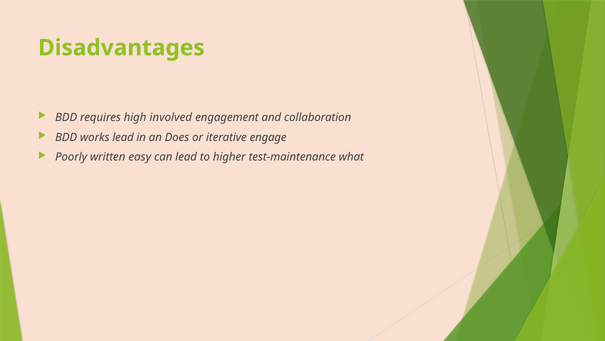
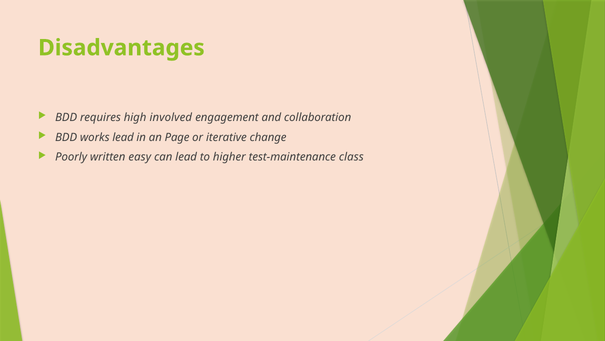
Does: Does -> Page (177, 137)
engage: engage -> change (268, 137)
what: what -> class (351, 157)
